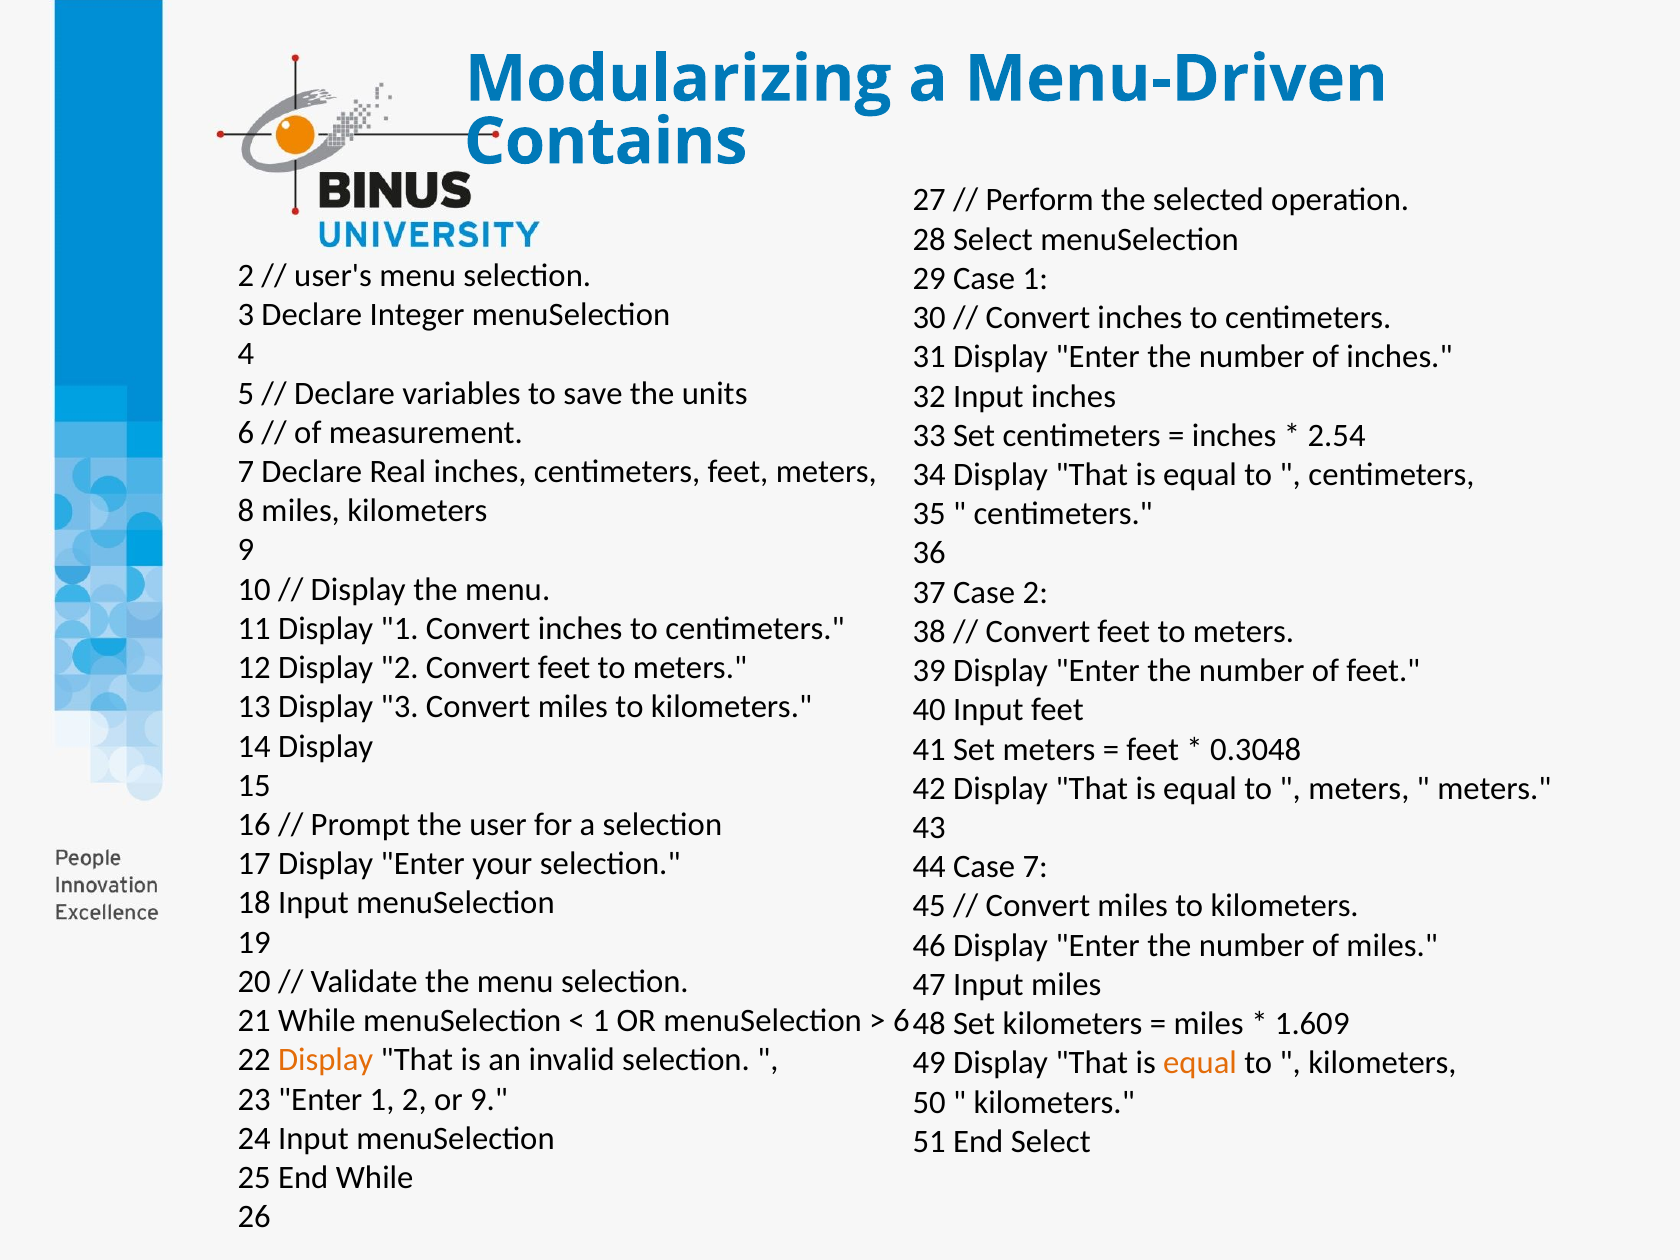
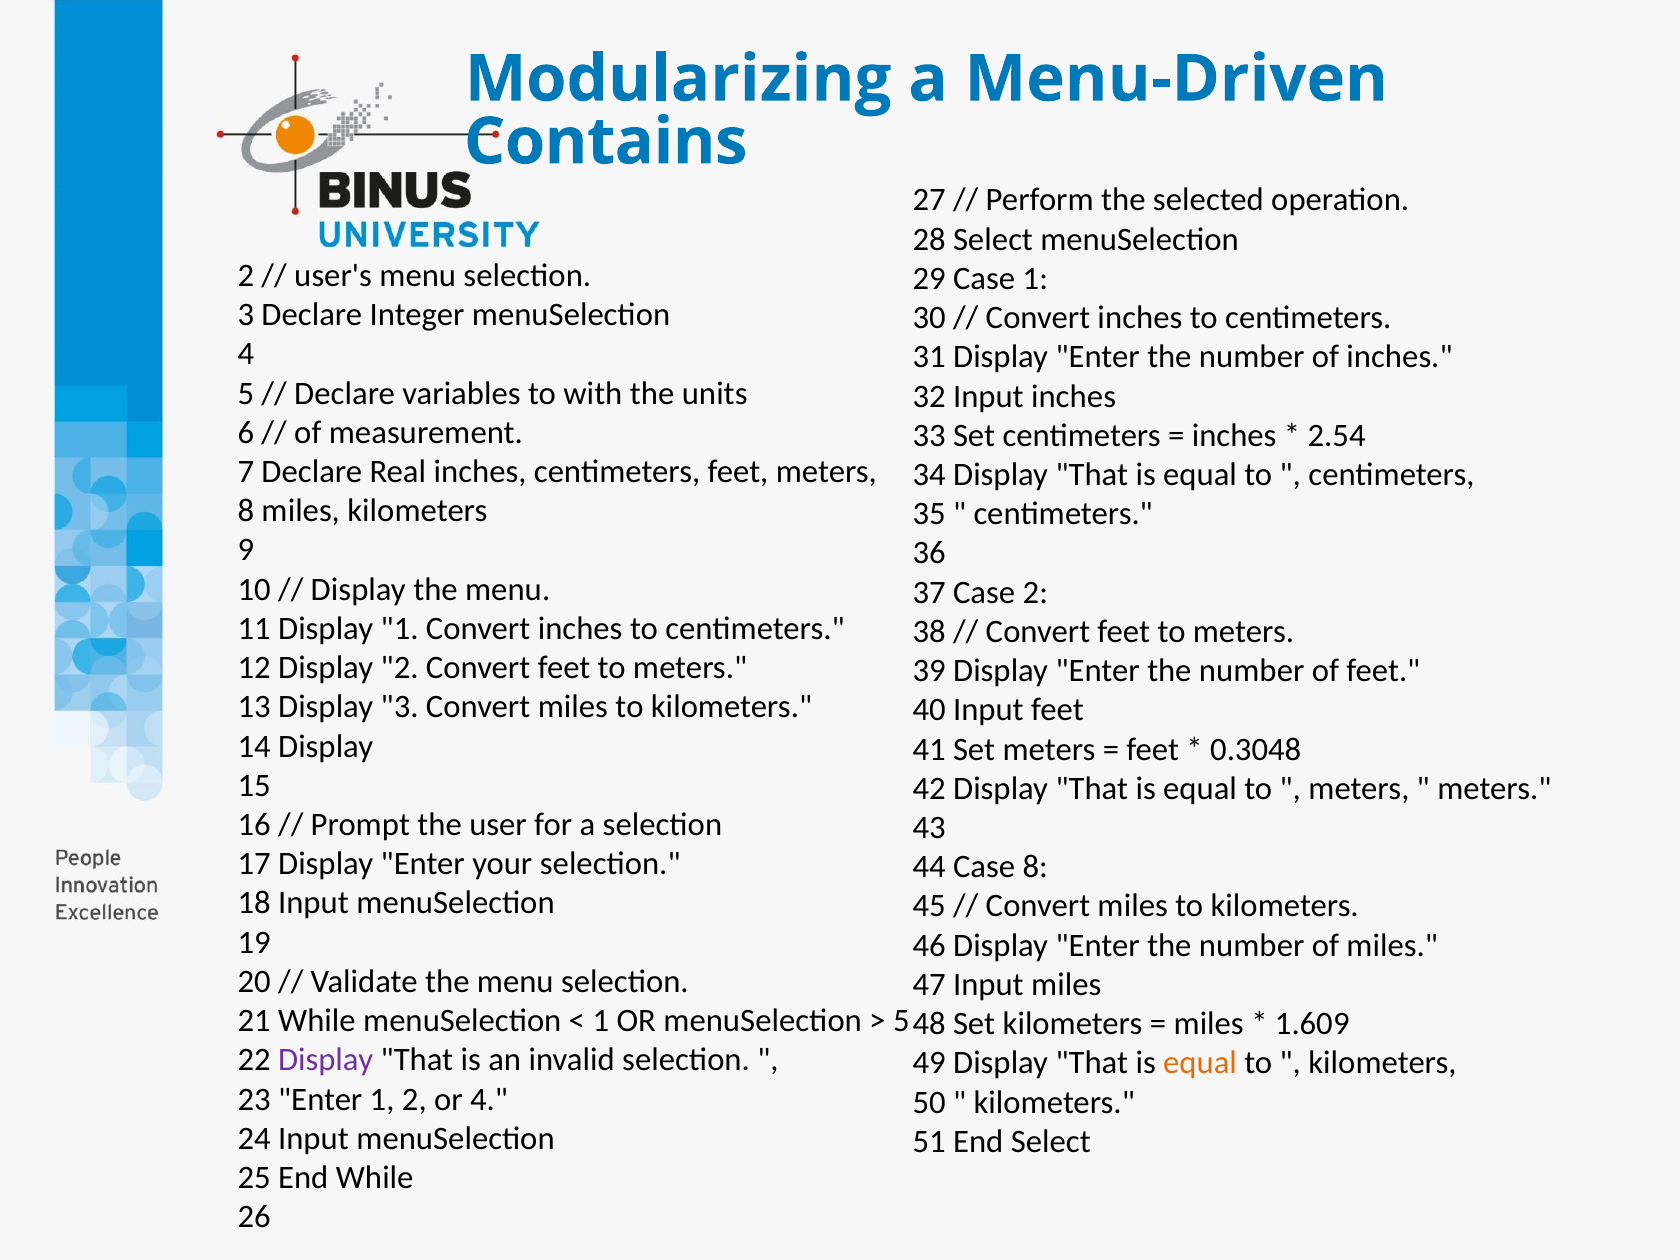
save: save -> with (593, 393)
Case 7: 7 -> 8 (1035, 867)
6: 6 -> 5 (901, 1021)
Display colour: orange -> purple (326, 1060)
or 9: 9 -> 4 (489, 1099)
